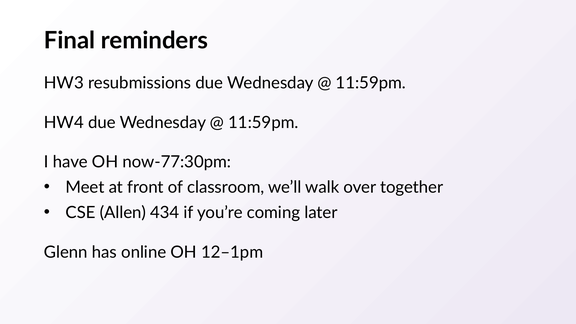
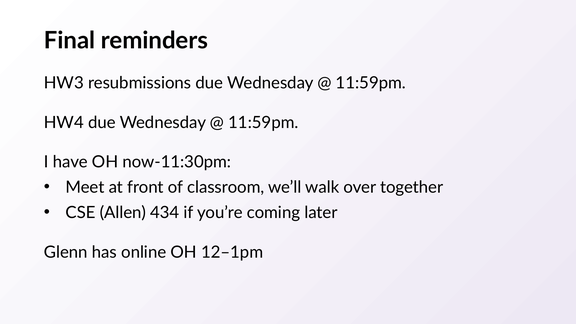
now-77:30pm: now-77:30pm -> now-11:30pm (177, 162)
